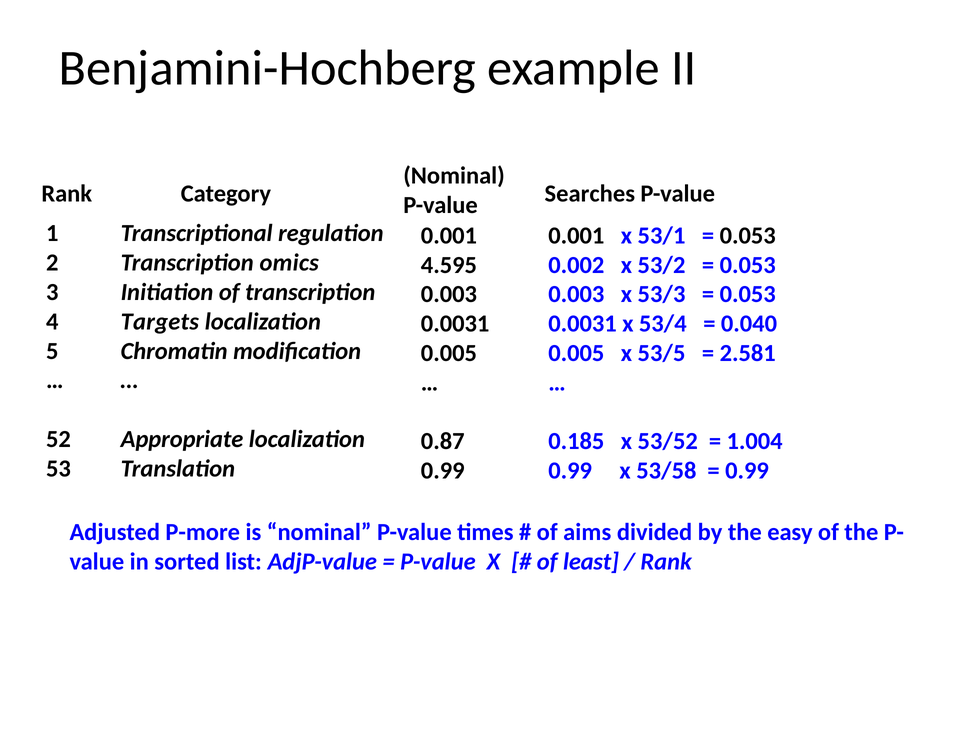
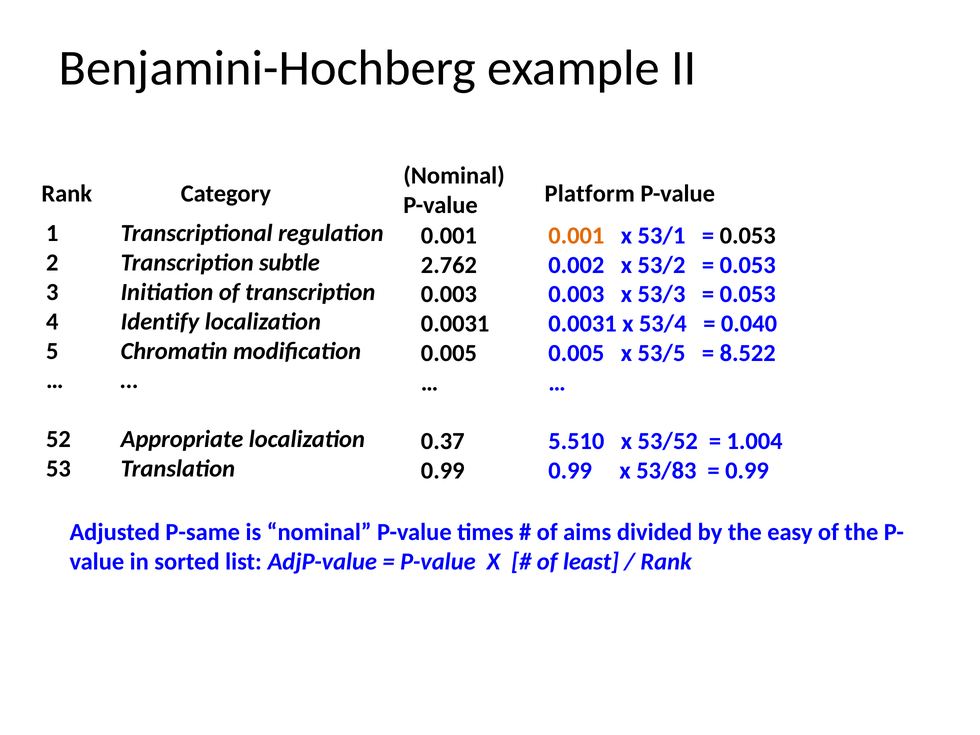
Searches: Searches -> Platform (590, 194)
0.001 colour: black -> orange (576, 236)
omics: omics -> subtle (289, 263)
4.595: 4.595 -> 2.762 (449, 265)
Targets: Targets -> Identify (160, 322)
2.581: 2.581 -> 8.522 (748, 353)
0.87: 0.87 -> 0.37 (443, 441)
0.185: 0.185 -> 5.510 (576, 441)
53/58: 53/58 -> 53/83 (666, 471)
P-more: P-more -> P-same (203, 532)
